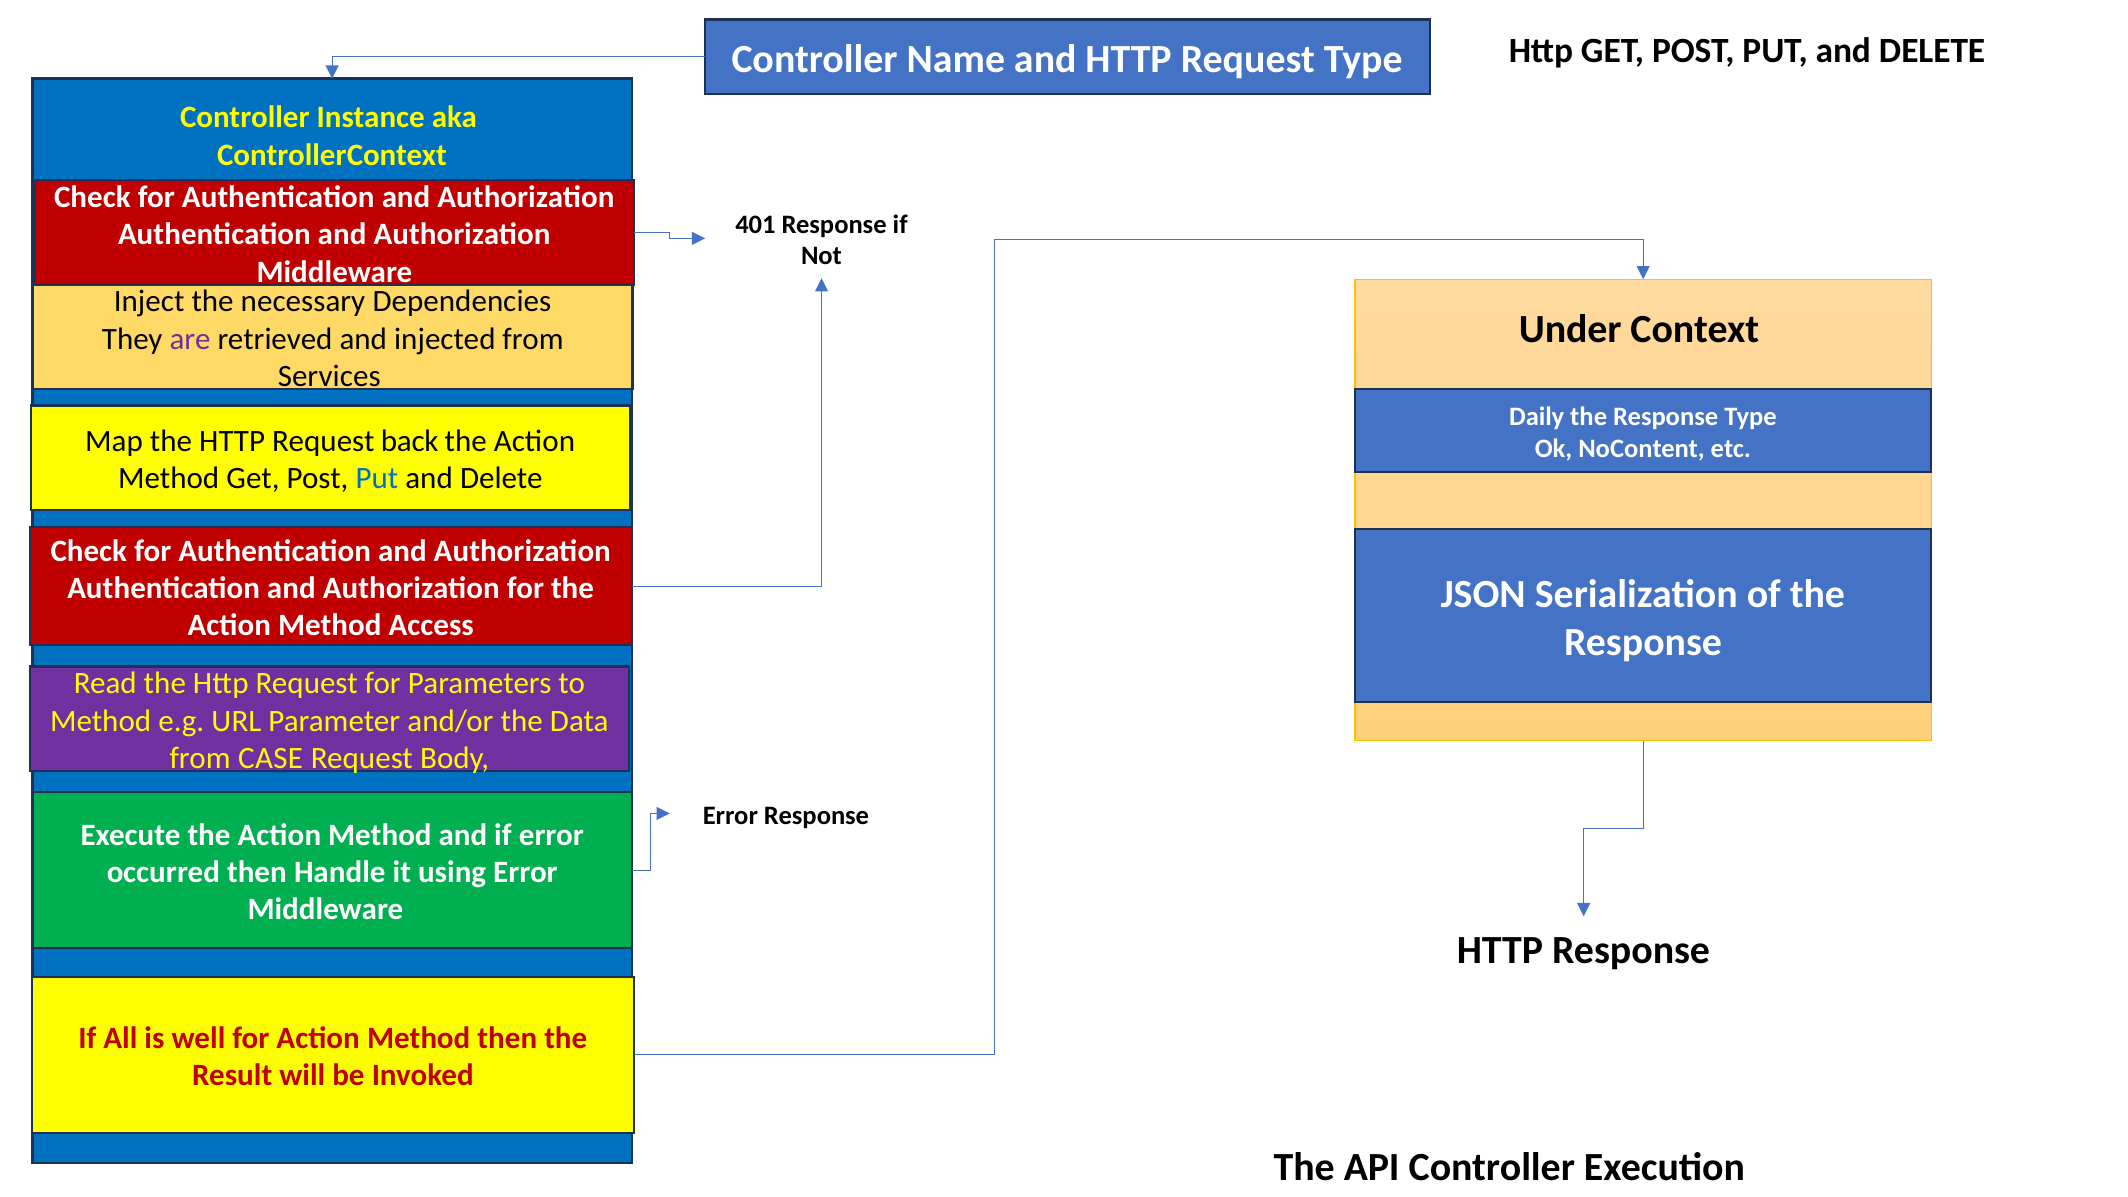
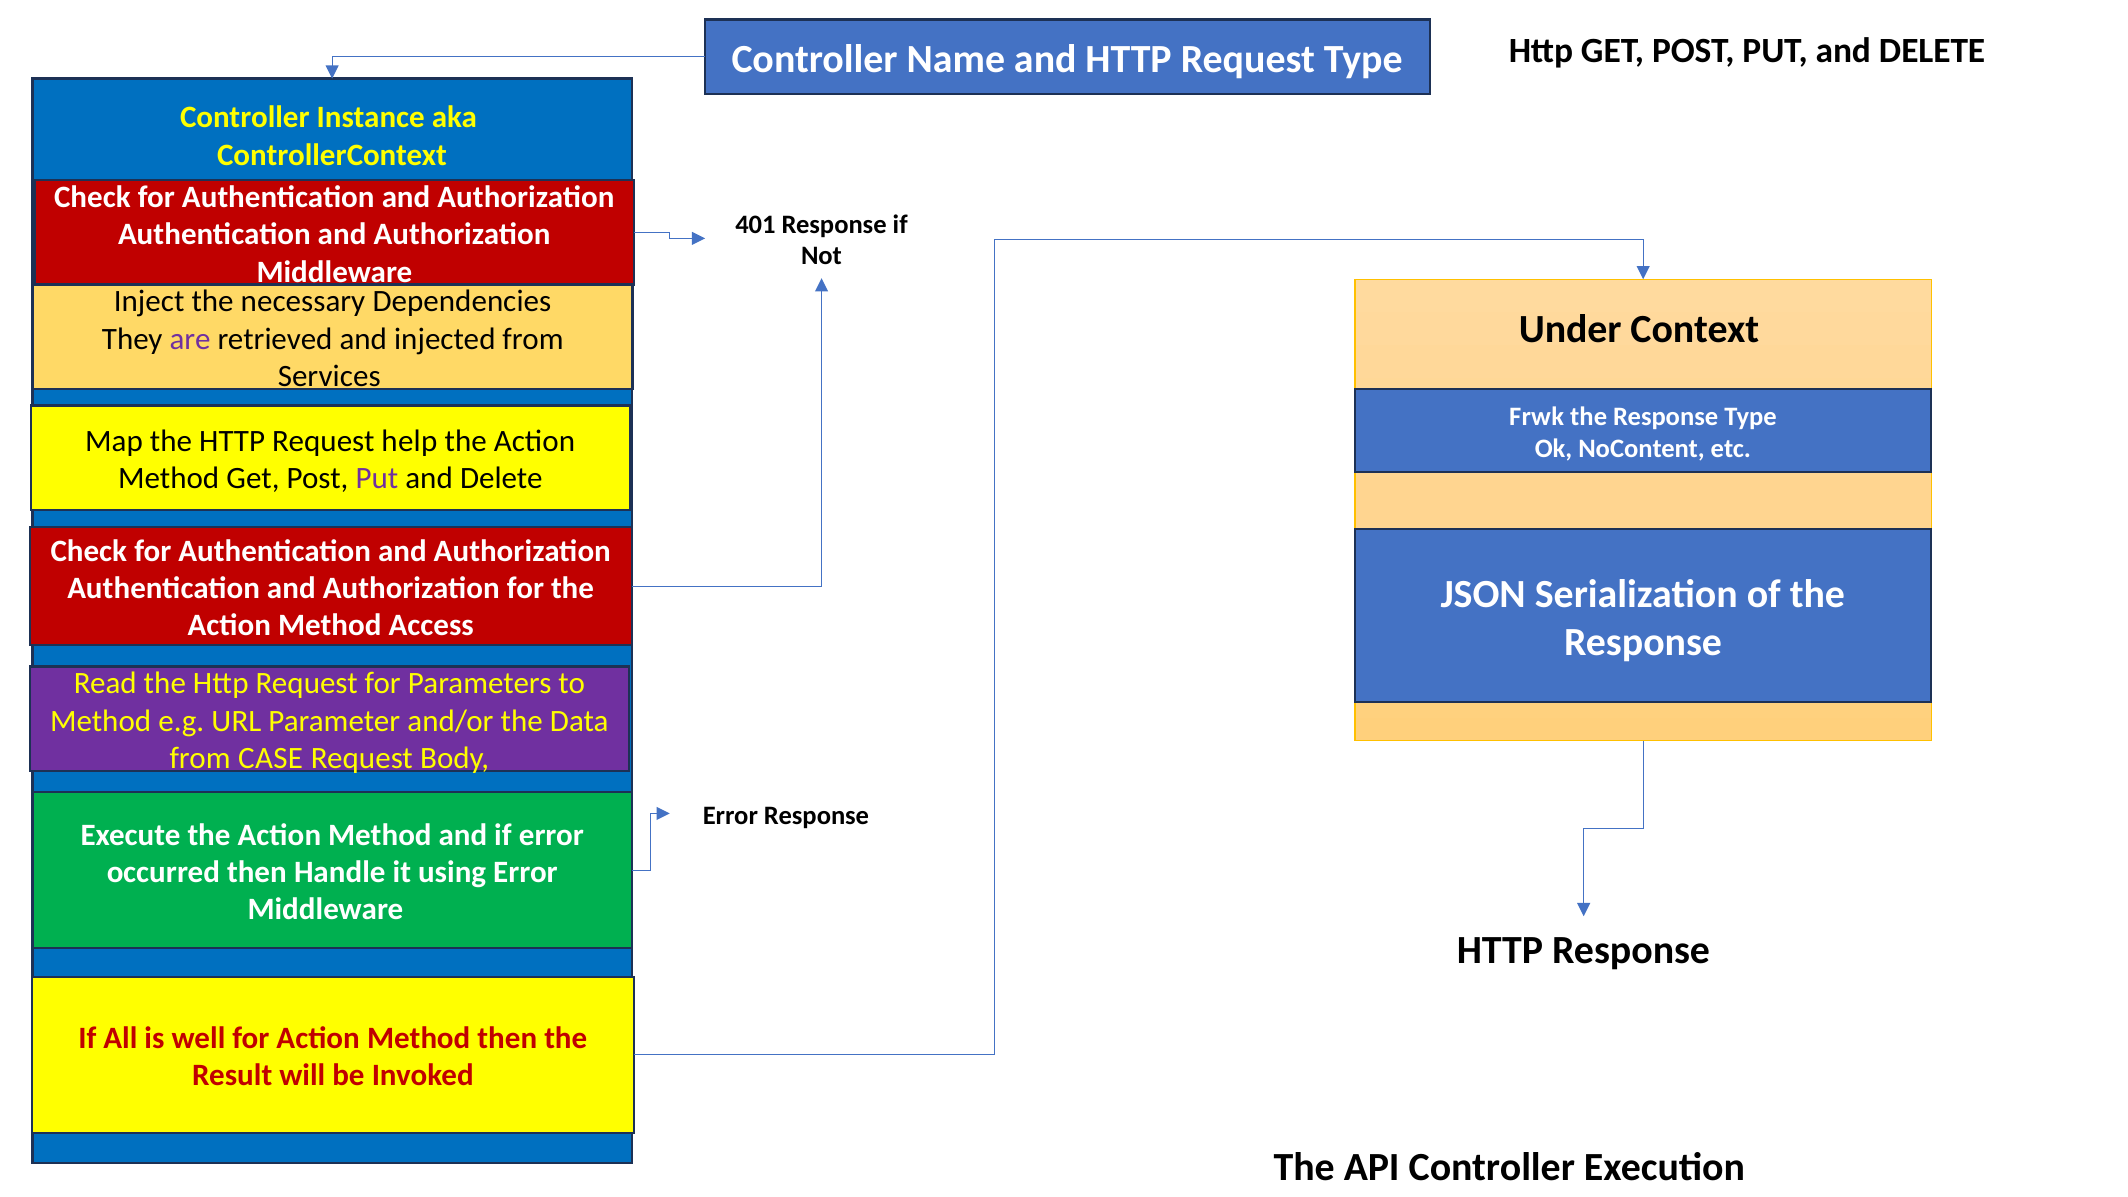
Daily: Daily -> Frwk (1537, 416)
back: back -> help (409, 441)
Put colour: blue -> purple (377, 478)
